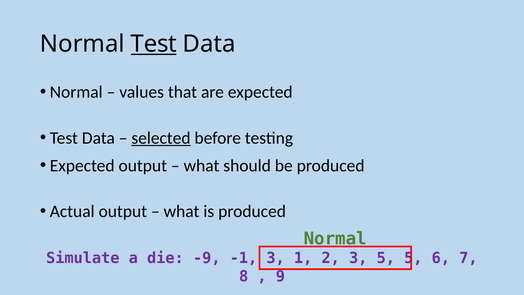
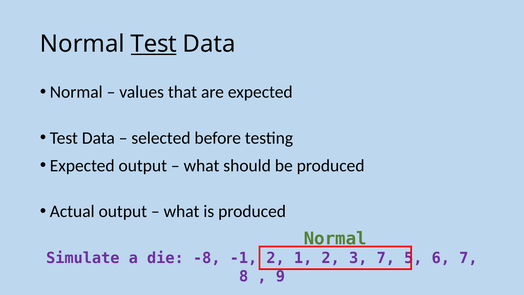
selected underline: present -> none (161, 138)
-9: -9 -> -8 (207, 258)
-1 3: 3 -> 2 (276, 258)
3 5: 5 -> 7 (386, 258)
